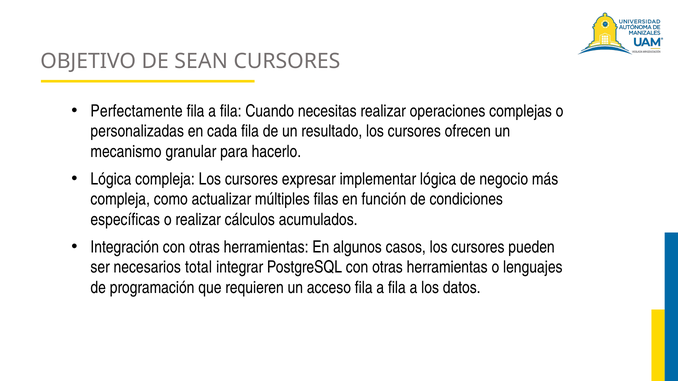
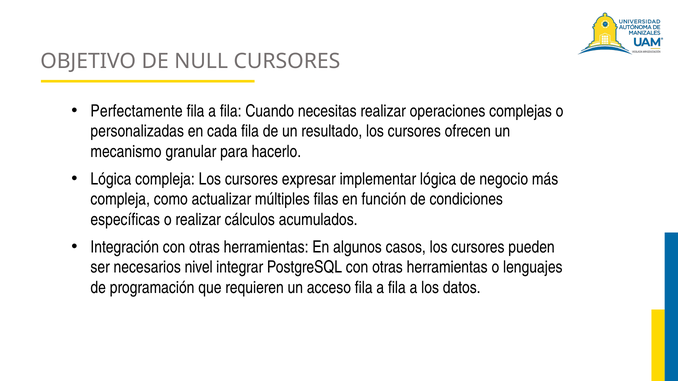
SEAN: SEAN -> NULL (201, 61)
total: total -> nivel (199, 268)
